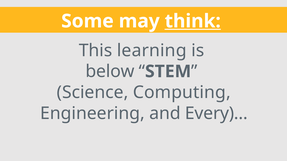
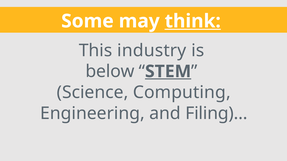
learning: learning -> industry (152, 51)
STEM underline: none -> present (168, 72)
Every)…: Every)… -> Filing)… (216, 114)
